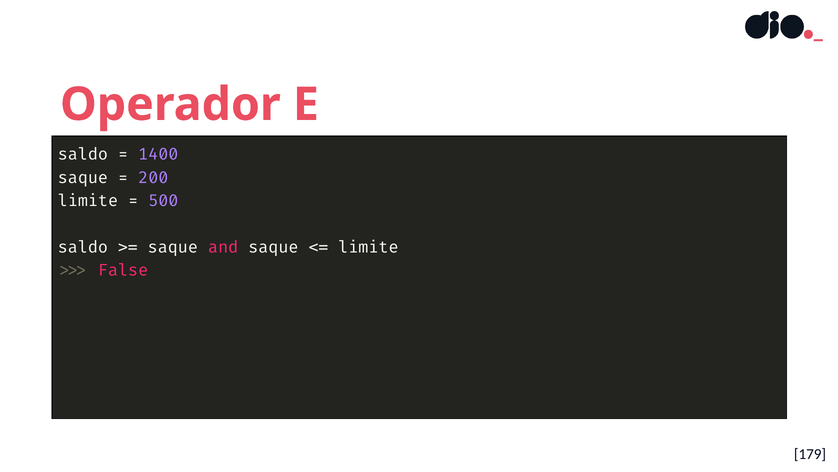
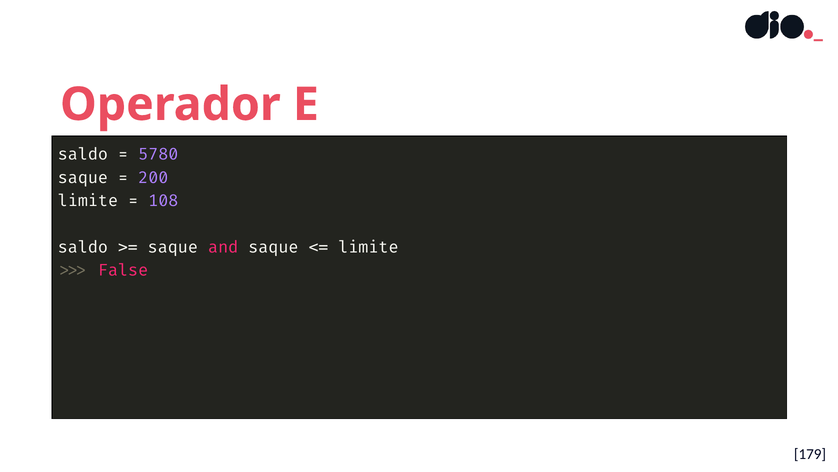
1400: 1400 -> 5780 (158, 154)
500: 500 -> 108 (163, 201)
